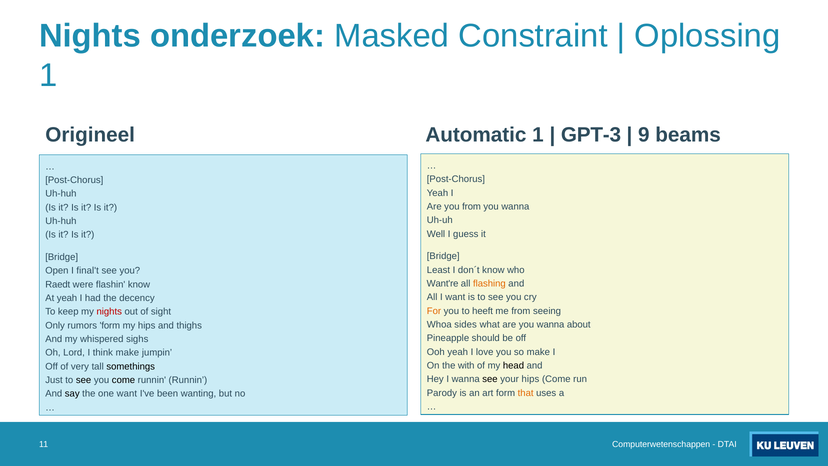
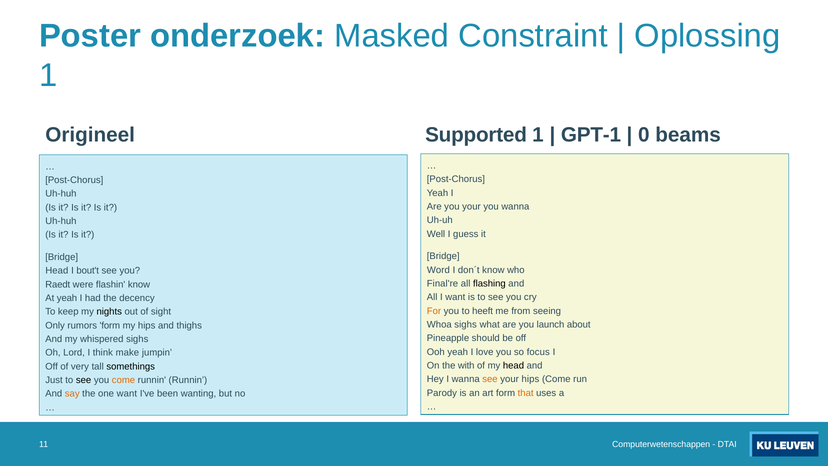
Nights: Nights -> Poster (90, 36)
Automatic: Automatic -> Supported (476, 135)
GPT-3: GPT-3 -> GPT-1 (591, 135)
9: 9 -> 0 (644, 135)
you from: from -> your (471, 206)
Least: Least -> Word (438, 270)
Open: Open -> Head (57, 271)
final't: final't -> bout't (88, 271)
Want're: Want're -> Final're (442, 283)
flashing colour: orange -> black (489, 283)
nights colour: red -> black (109, 312)
Whoa sides: sides -> sighs (466, 324)
are you wanna: wanna -> launch (551, 324)
so make: make -> focus (538, 352)
see colour: black -> orange (490, 379)
come colour: black -> orange (123, 380)
say colour: black -> orange (72, 394)
